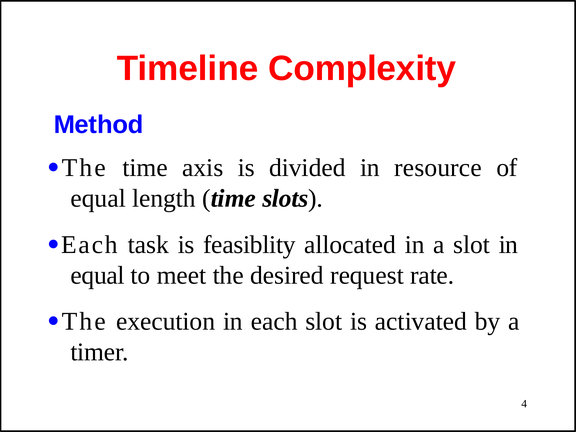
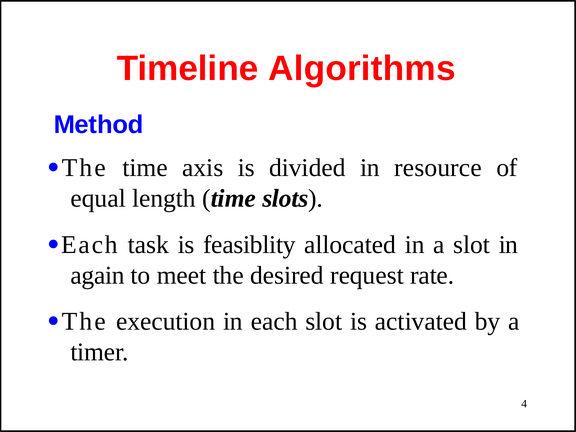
Complexity: Complexity -> Algorithms (362, 69)
equal: equal -> again (98, 275)
